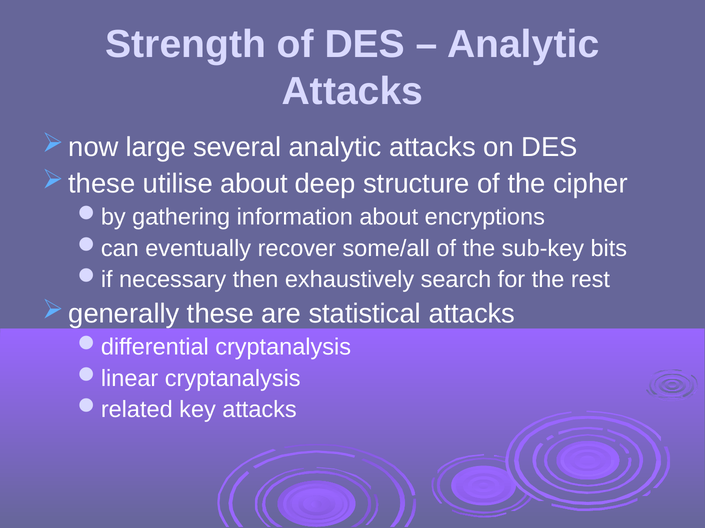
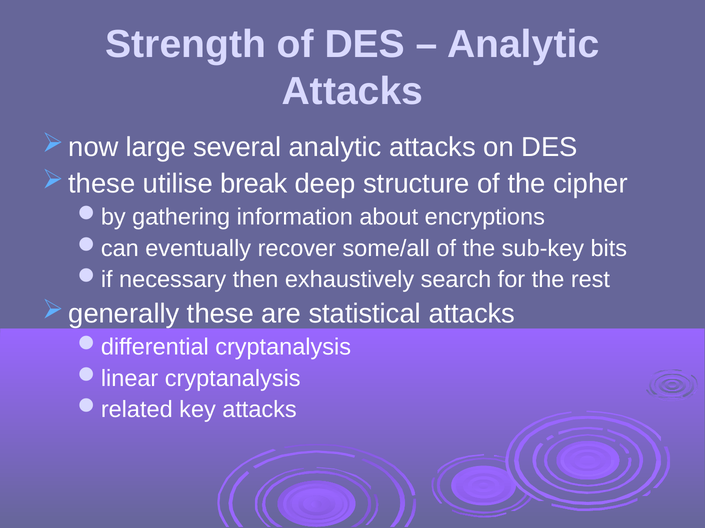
utilise about: about -> break (254, 184)
